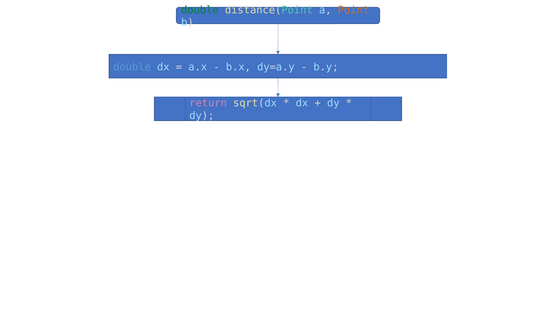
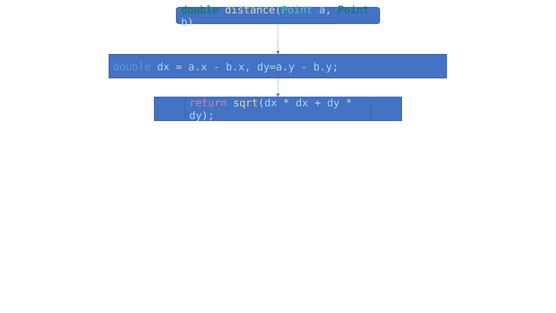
Point colour: orange -> green (353, 10)
